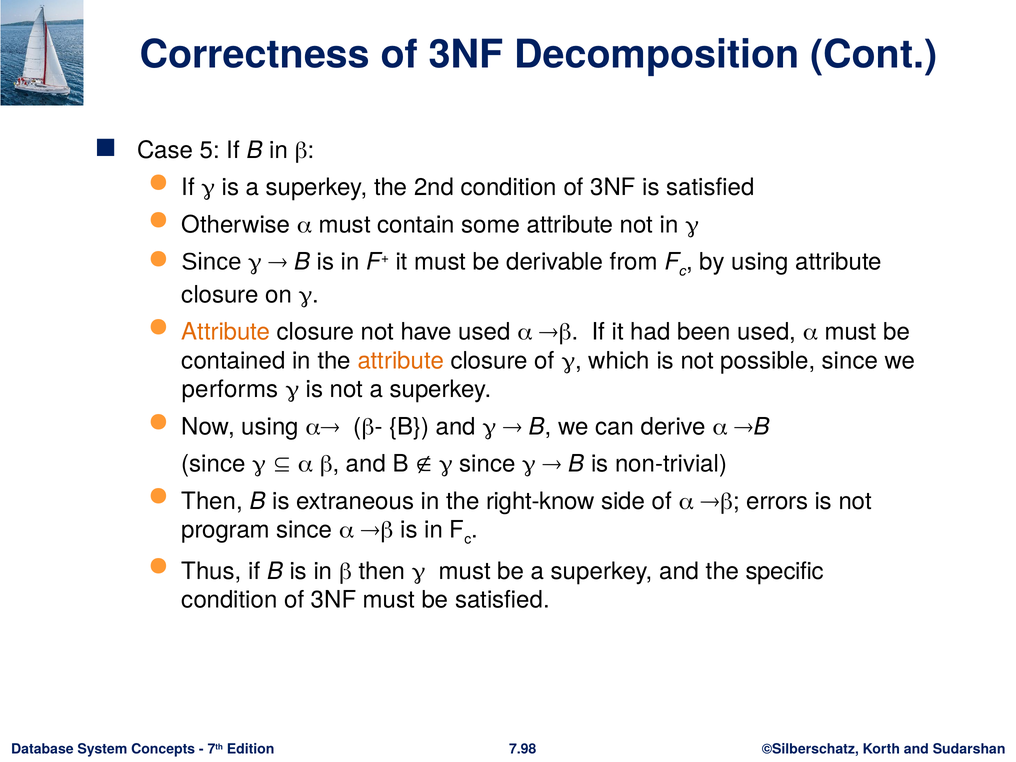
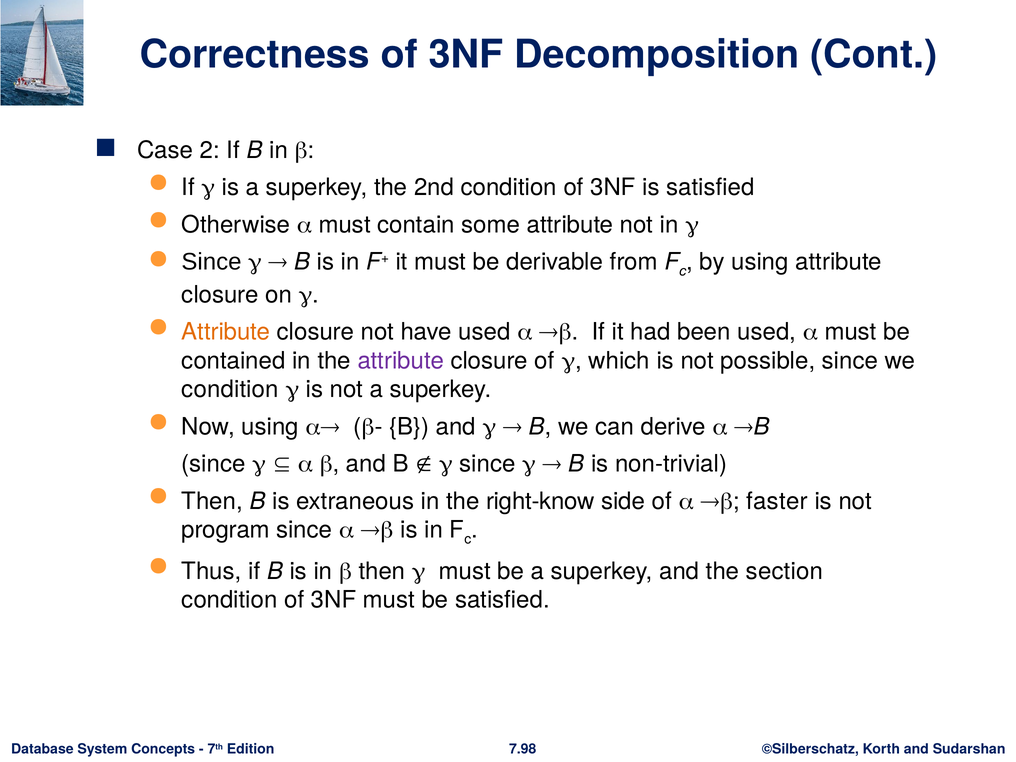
5: 5 -> 2 (210, 150)
attribute colour: orange -> purple (401, 361)
performs: performs -> condition (230, 390)
errors: errors -> faster (777, 501)
specific: specific -> section (784, 571)
